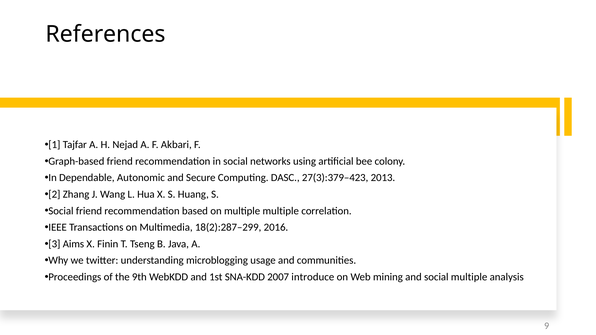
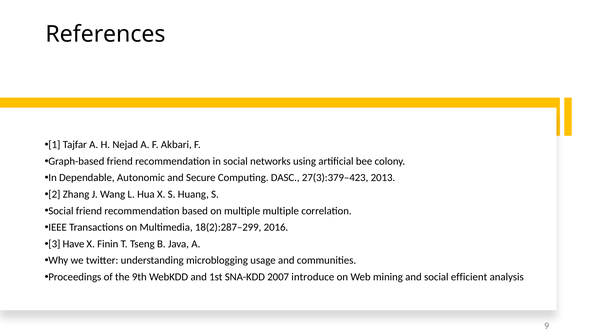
Aims: Aims -> Have (73, 244)
social multiple: multiple -> efficient (469, 277)
